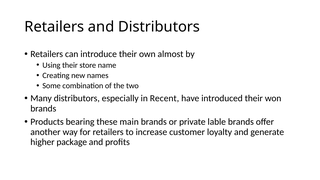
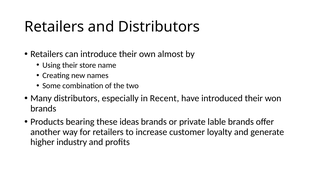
main: main -> ideas (129, 122)
package: package -> industry (72, 142)
